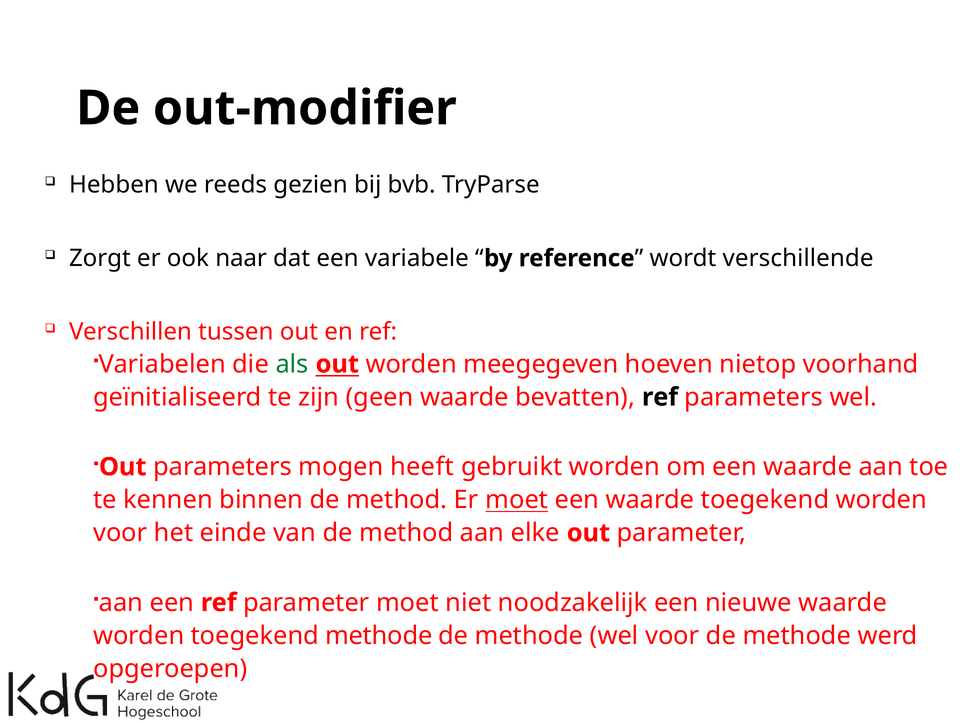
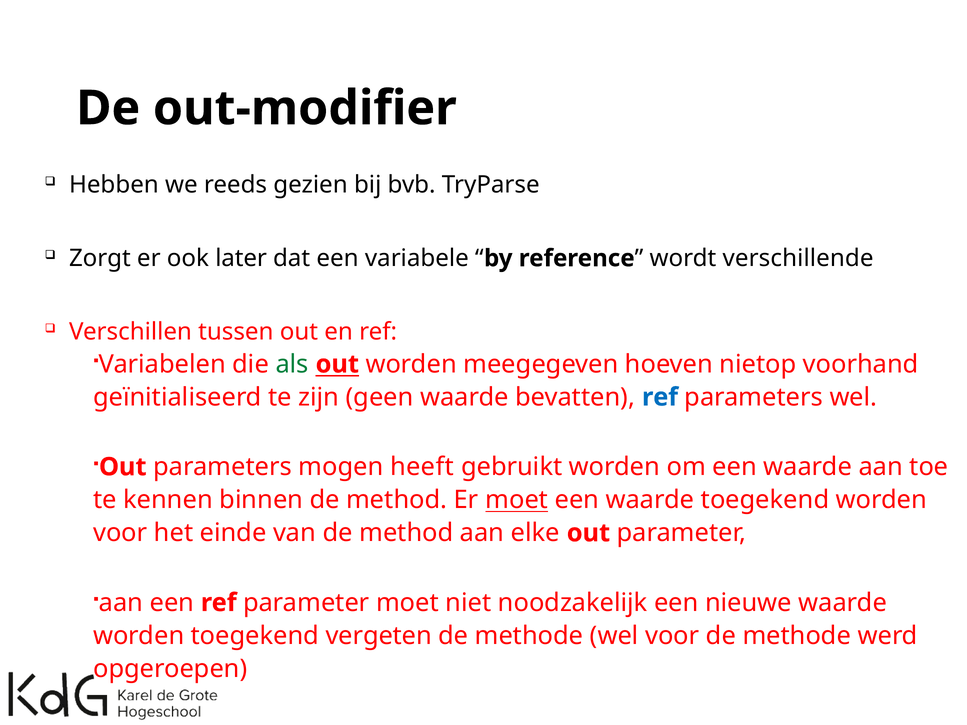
naar: naar -> later (241, 258)
ref colour: black -> blue (660, 397)
toegekend methode: methode -> vergeten (379, 636)
